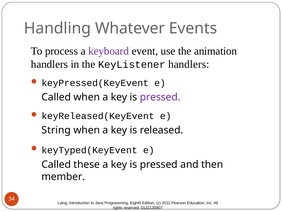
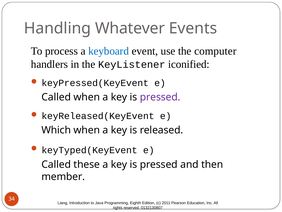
keyboard colour: purple -> blue (109, 51)
animation: animation -> computer (215, 51)
KeyListener handlers: handlers -> iconified (189, 64)
String: String -> Which (56, 130)
